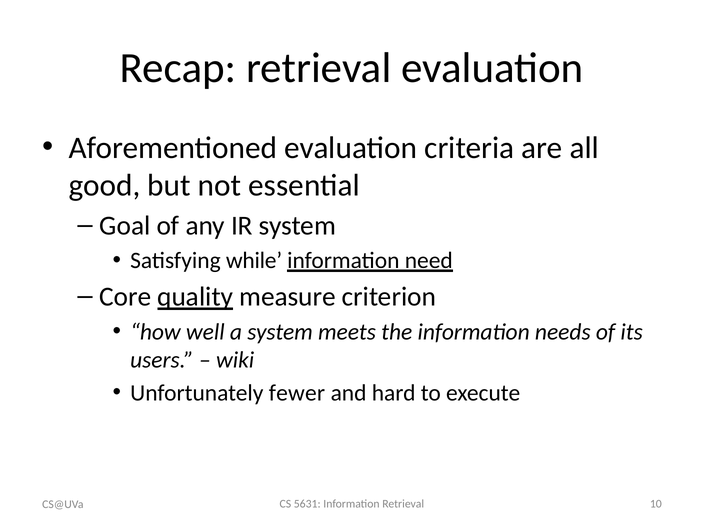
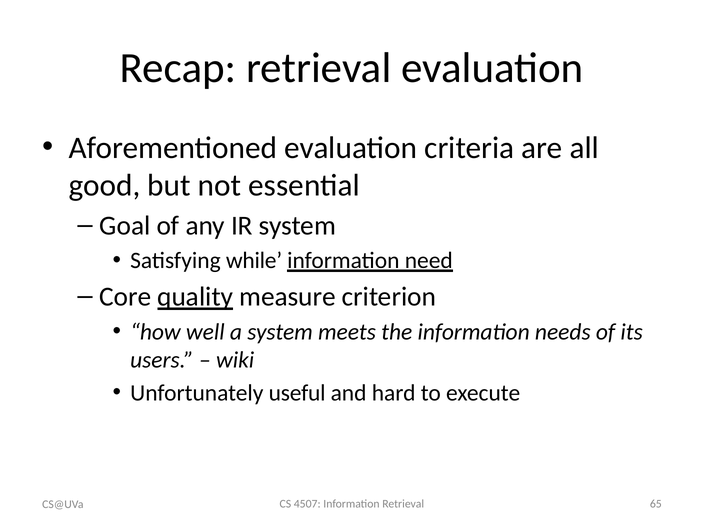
fewer: fewer -> useful (297, 393)
5631: 5631 -> 4507 (307, 504)
10: 10 -> 65 (656, 504)
